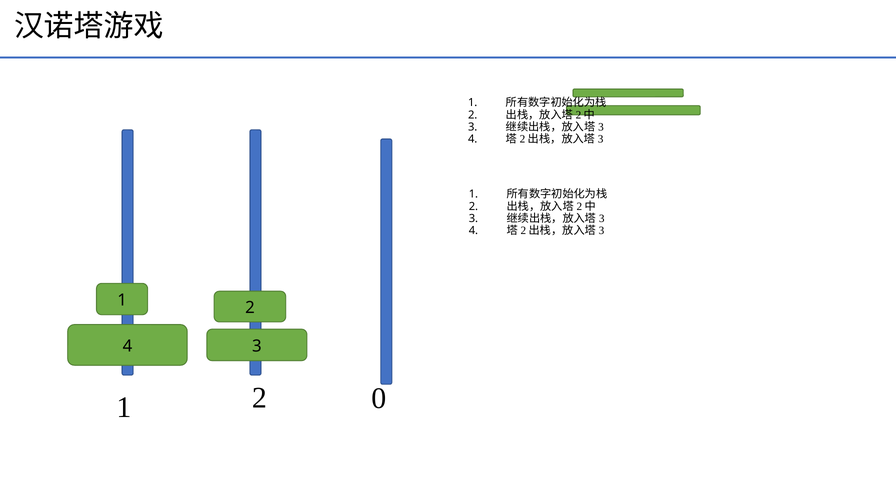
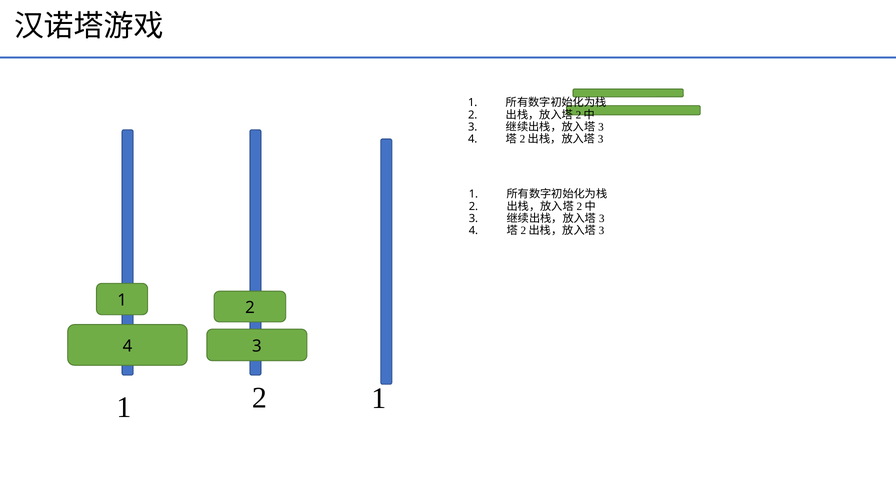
0: 0 -> 1 (379, 399)
